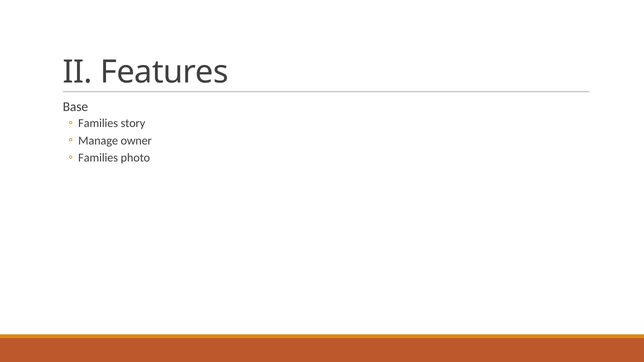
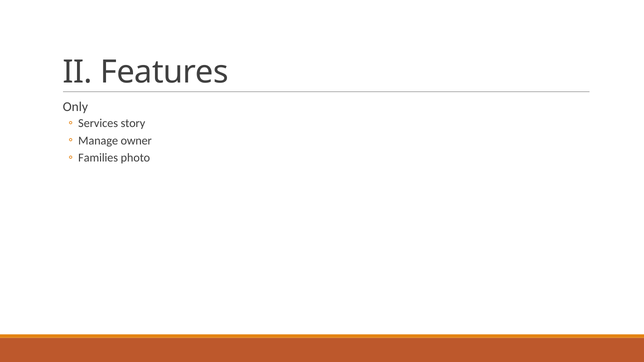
Base: Base -> Only (75, 107)
Families: Families -> Services (98, 124)
